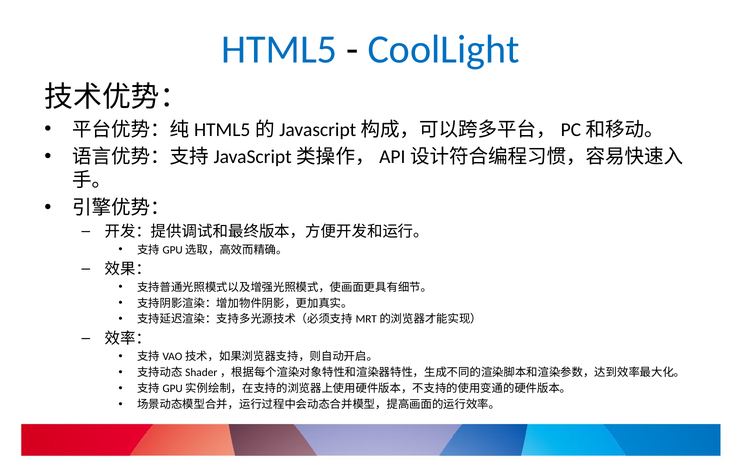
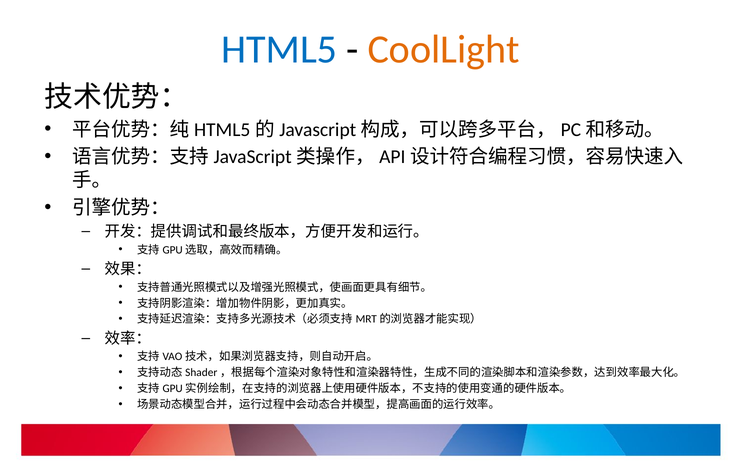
CoolLight colour: blue -> orange (444, 50)
